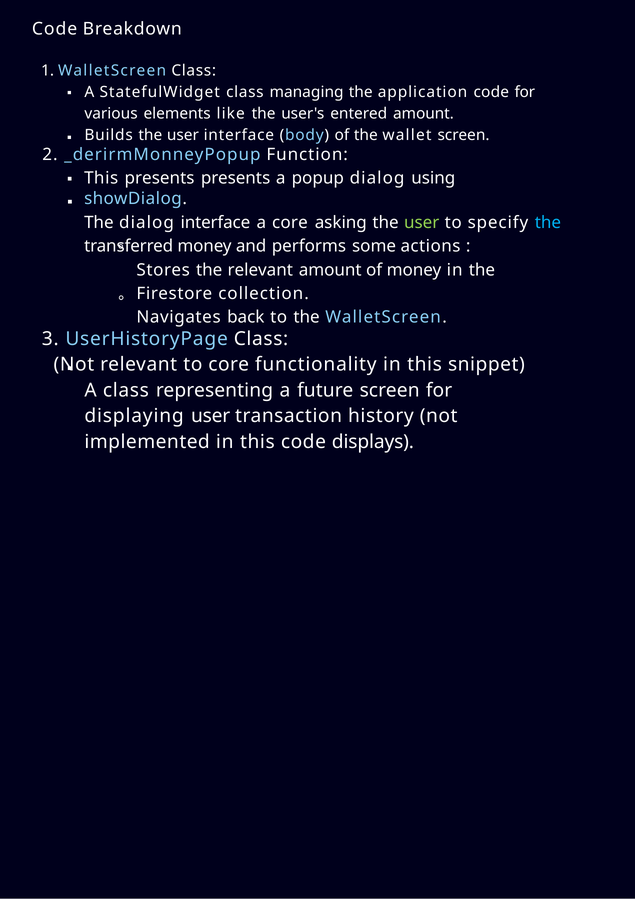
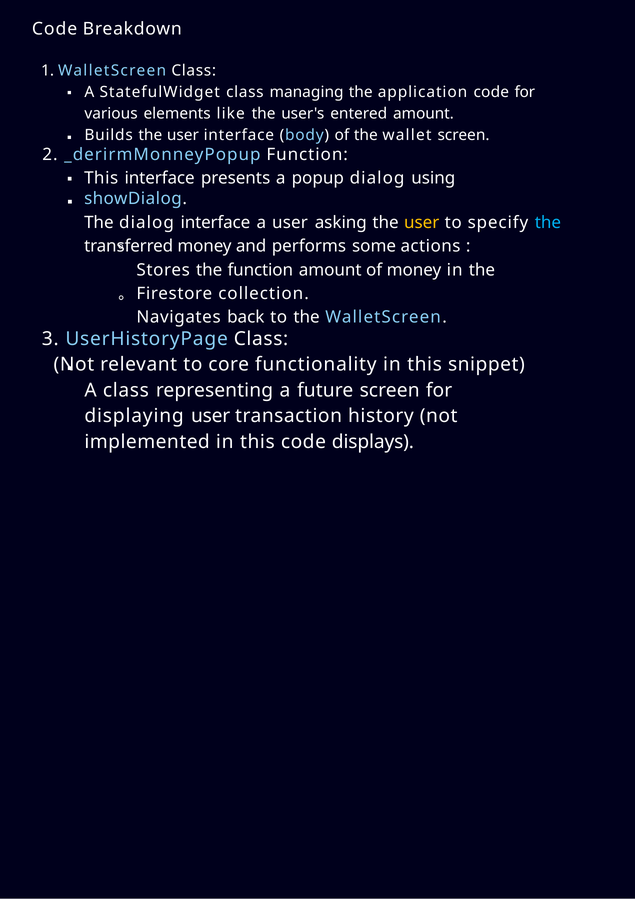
This presents: presents -> interface (160, 178)
a core: core -> user (290, 223)
user colour: light green -> yellow (422, 223)
the relevant: relevant -> function (260, 270)
